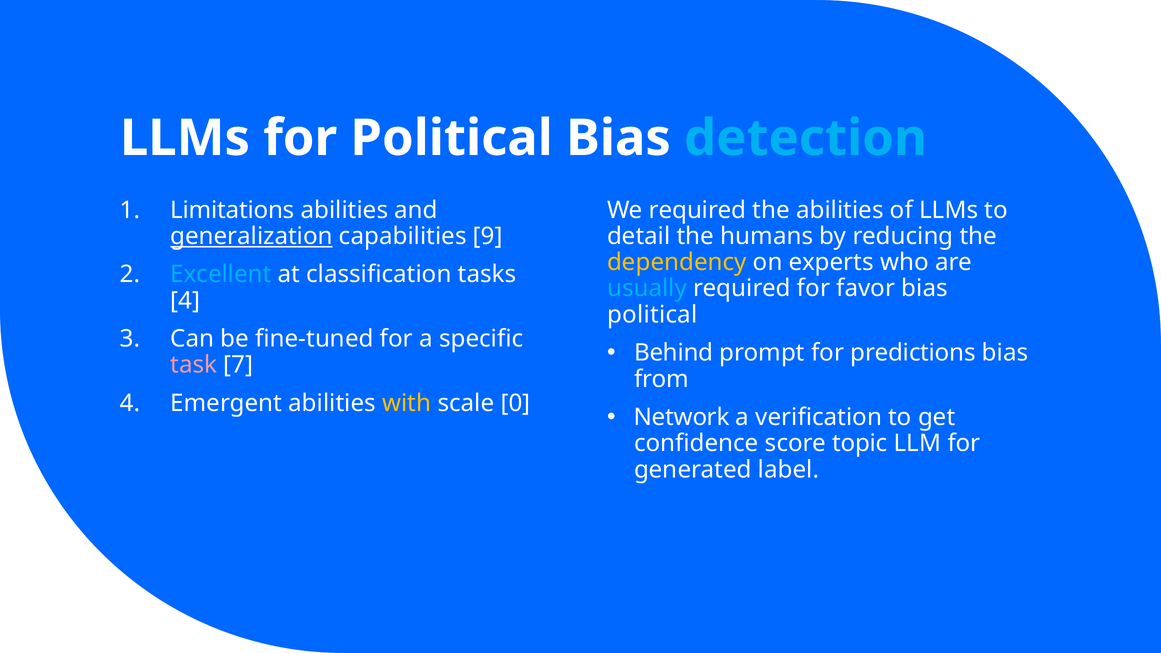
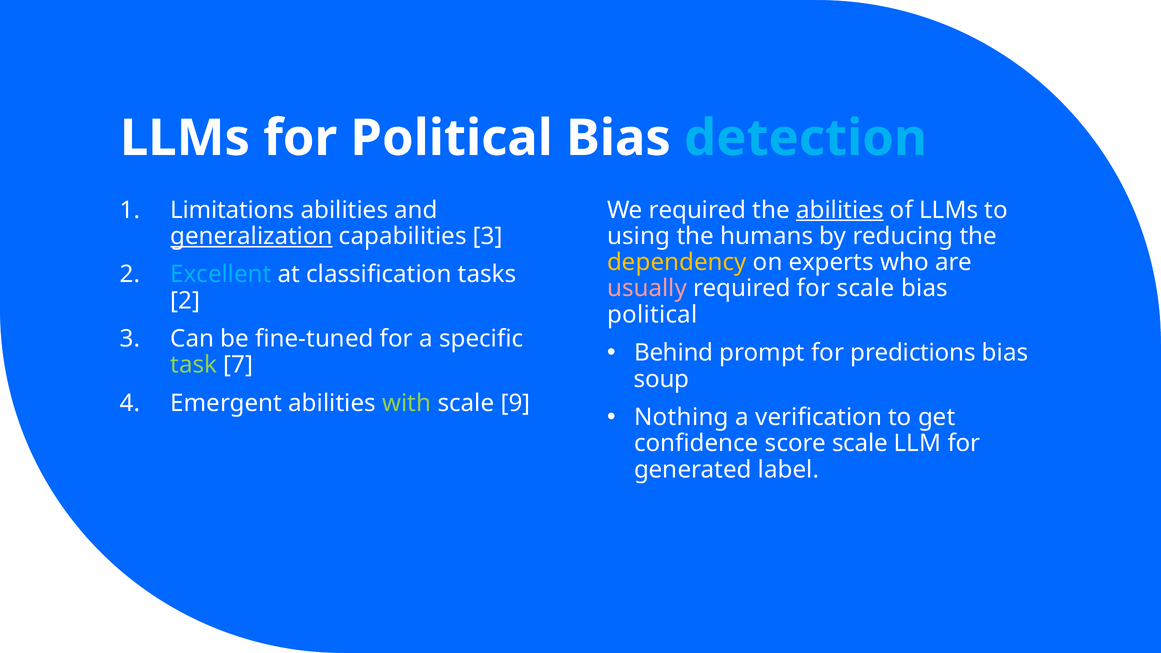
abilities underline: none -> present (840, 210)
capabilities 9: 9 -> 3 (488, 236)
detail: detail -> using (639, 236)
usually colour: light blue -> pink (647, 289)
for favor: favor -> scale (866, 289)
4: 4 -> 2 (185, 301)
task colour: pink -> light green (194, 365)
from: from -> soup (661, 379)
with colour: yellow -> light green (407, 403)
0: 0 -> 9 (515, 403)
Network: Network -> Nothing (681, 417)
score topic: topic -> scale (860, 443)
